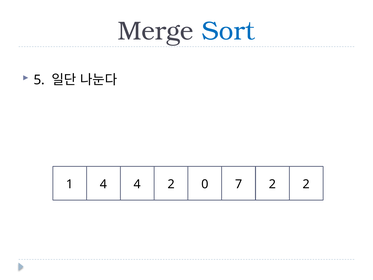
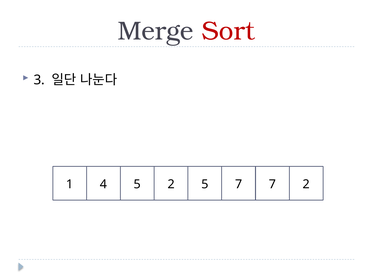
Sort colour: blue -> red (228, 31)
5: 5 -> 3 (39, 80)
4 4: 4 -> 5 (137, 184)
2 0: 0 -> 5 (205, 184)
7 2: 2 -> 7 (272, 184)
